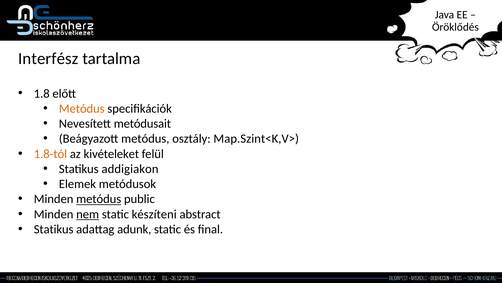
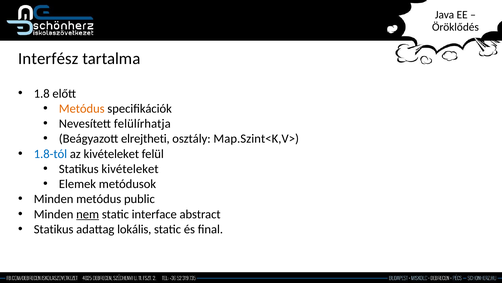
metódusait: metódusait -> felülírhatja (142, 123)
Beágyazott metódus: metódus -> elrejtheti (145, 138)
1.8-tól colour: orange -> blue (50, 154)
Statikus addigiakon: addigiakon -> kivételeket (130, 169)
metódus underline: present -> none (99, 199)
készíteni: készíteni -> interface (154, 214)
adunk: adunk -> lokális (134, 229)
